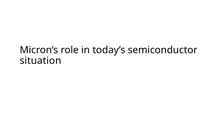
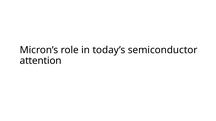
situation: situation -> attention (41, 61)
